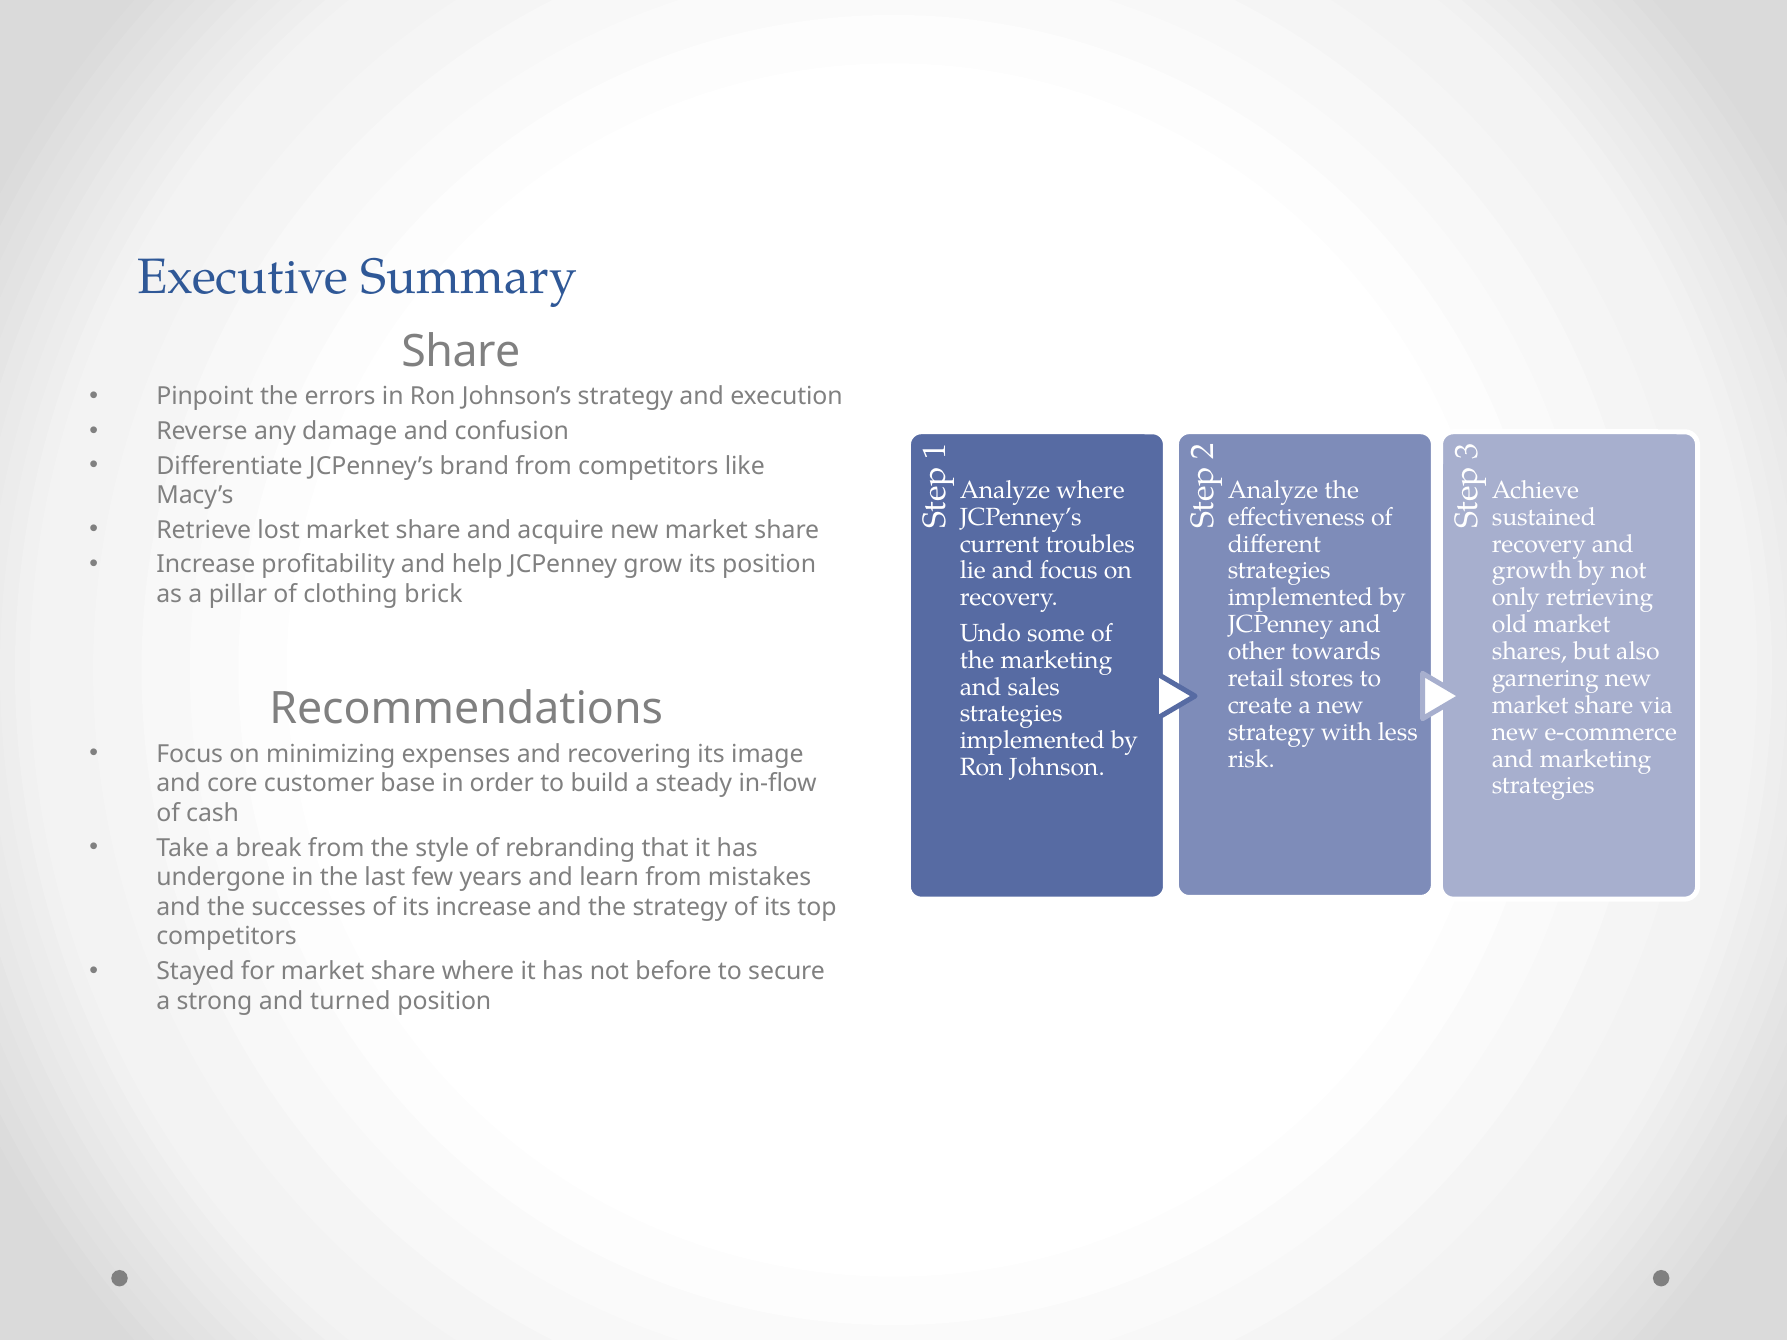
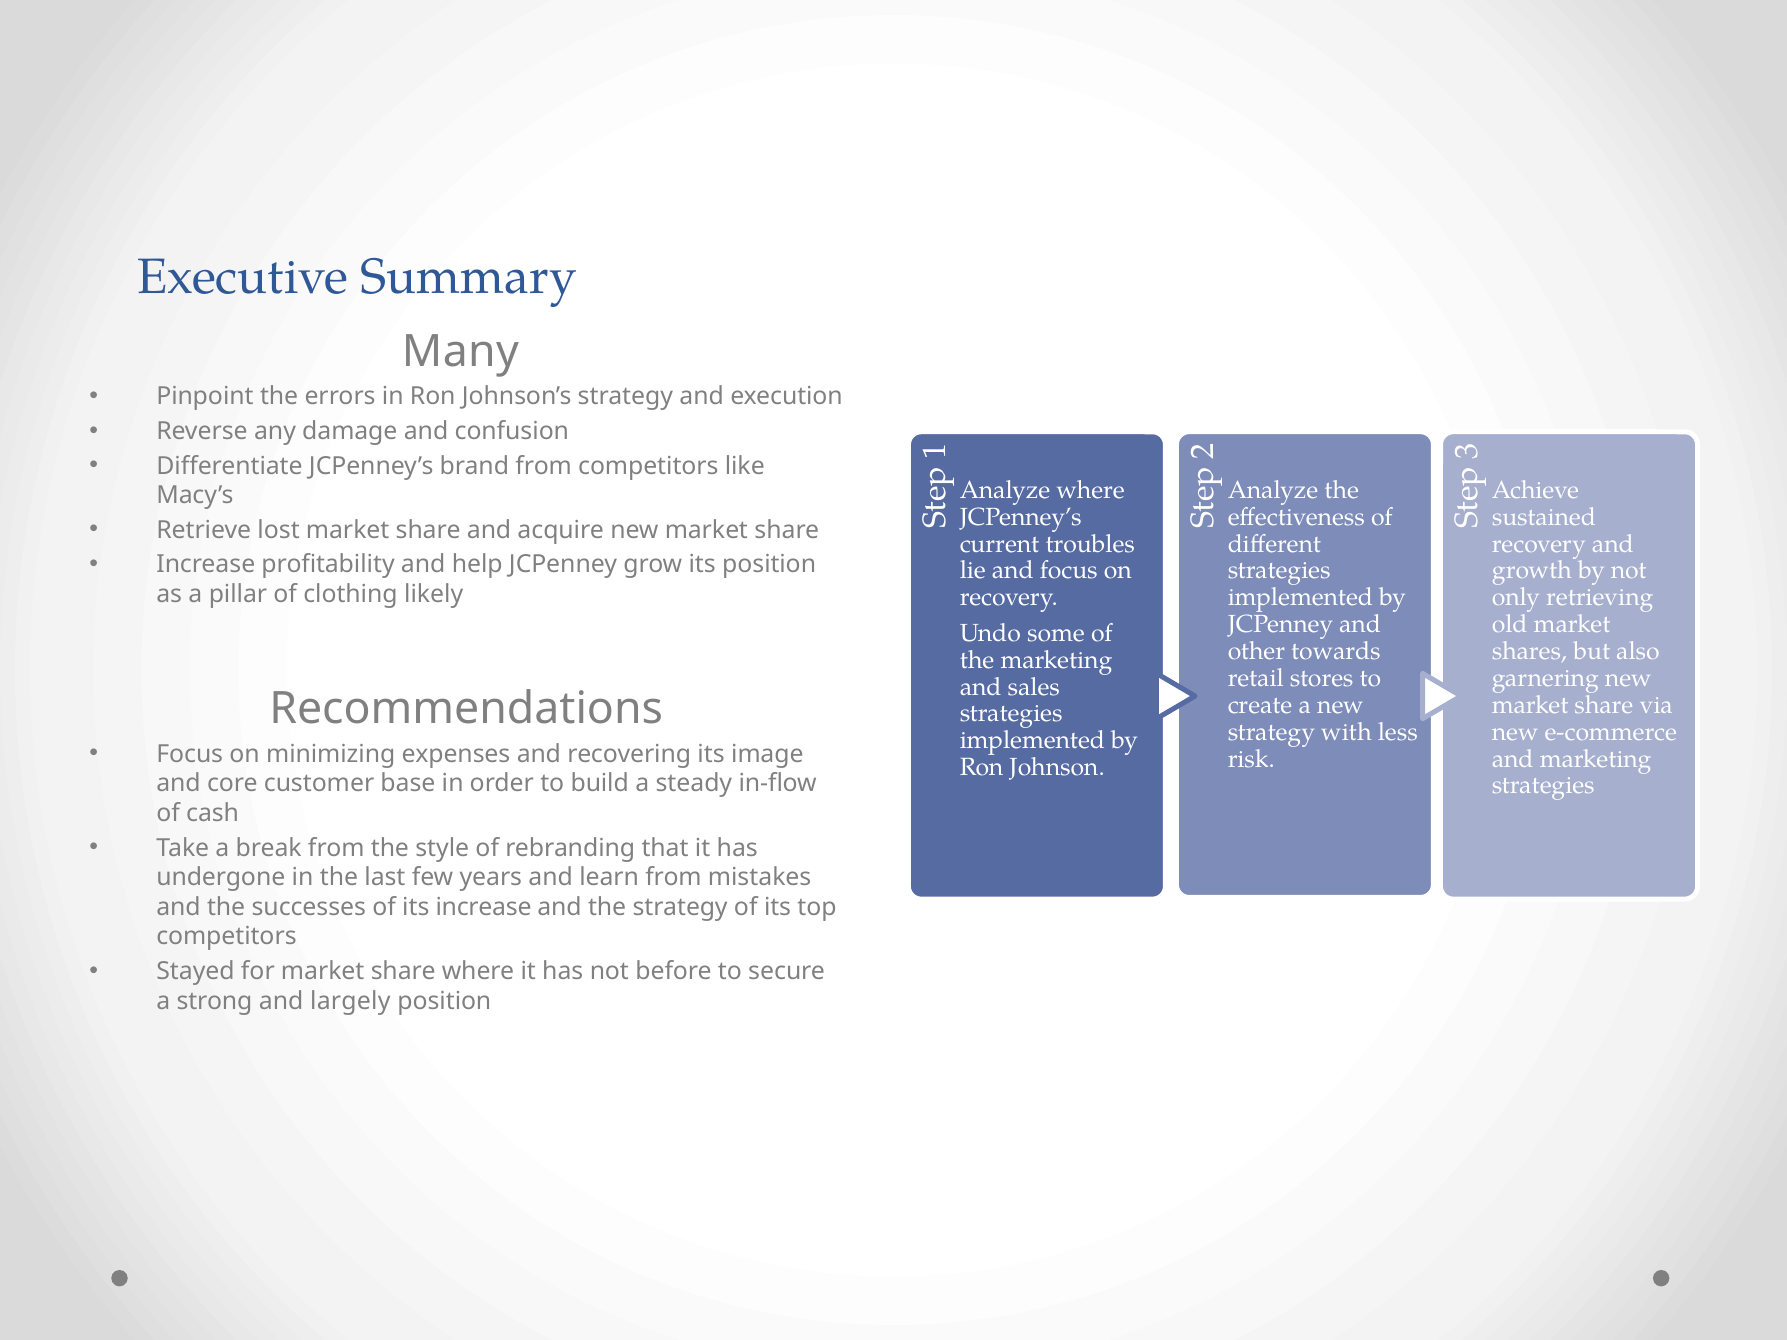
Share: Share -> Many (460, 352)
brick: brick -> likely (434, 594)
turned: turned -> largely (350, 1001)
